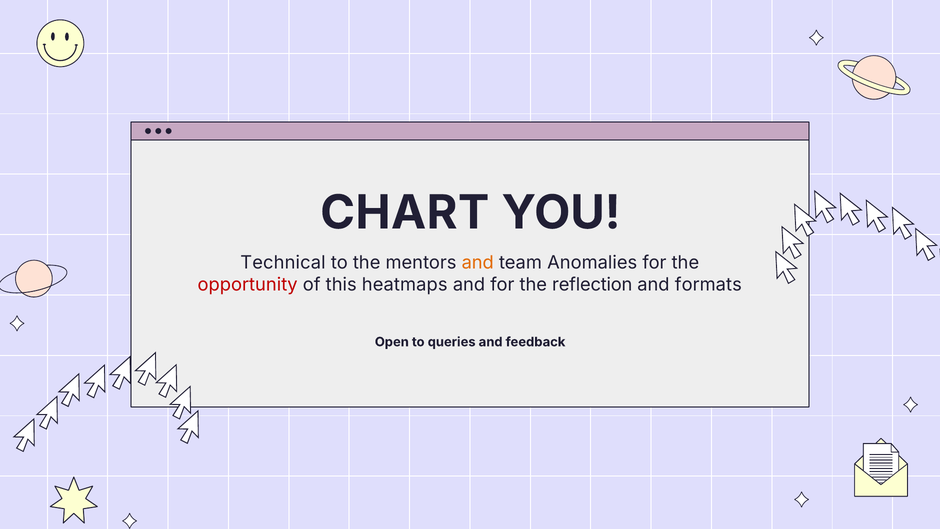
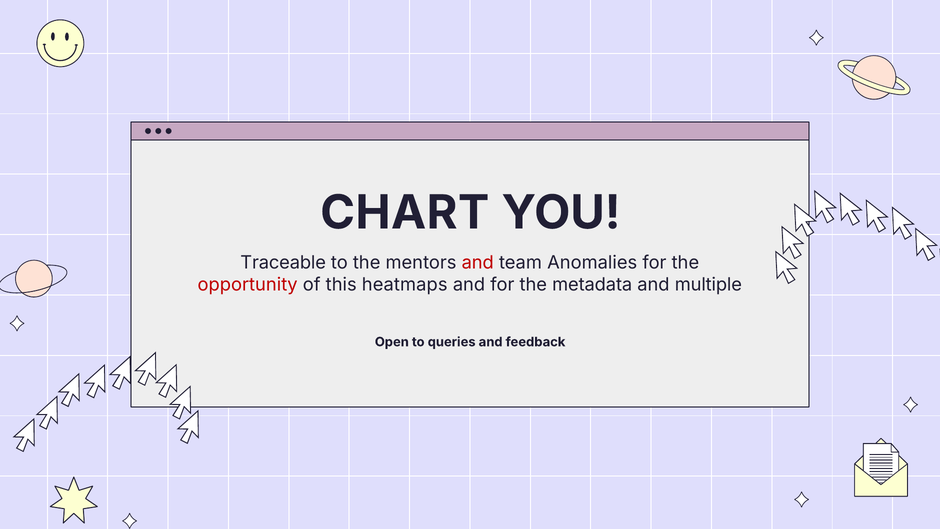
Technical: Technical -> Traceable (283, 263)
and colour: orange -> red (478, 263)
reflection: reflection -> metadata (592, 285)
formats: formats -> multiple (708, 285)
